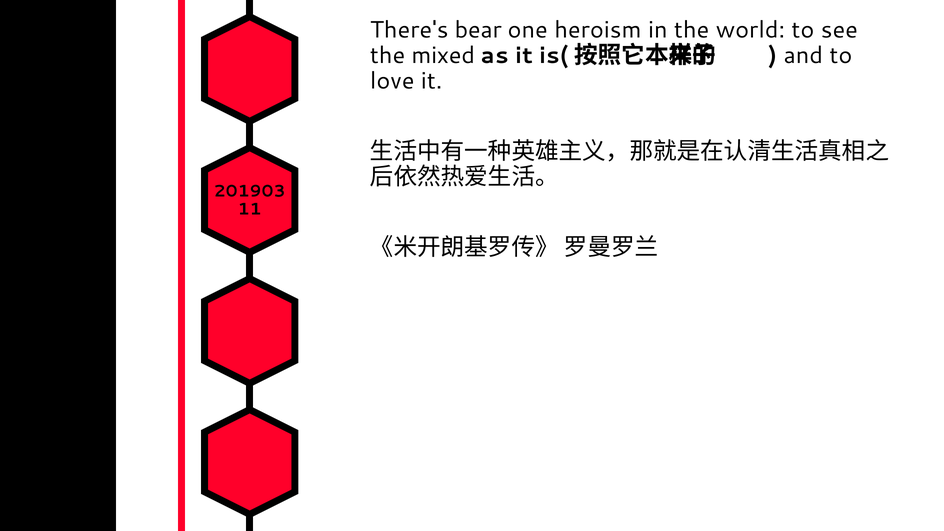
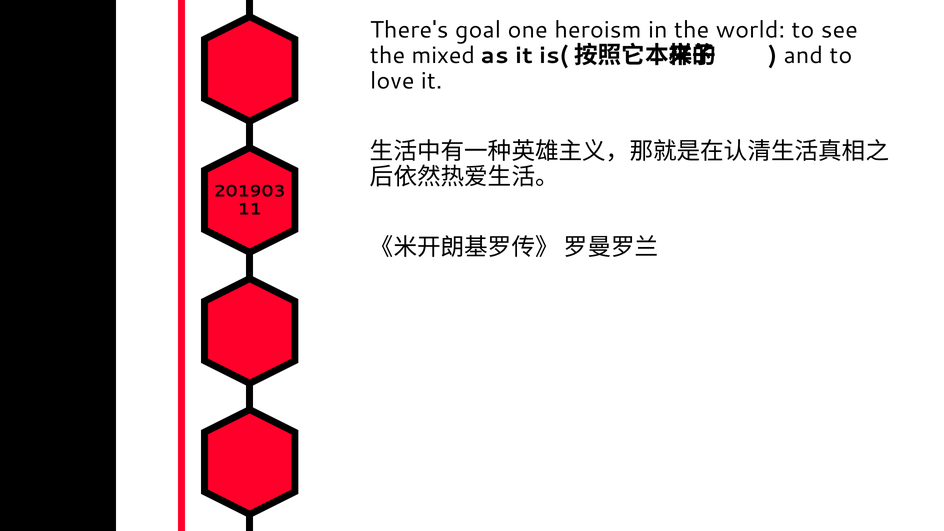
bear: bear -> goal (478, 30)
